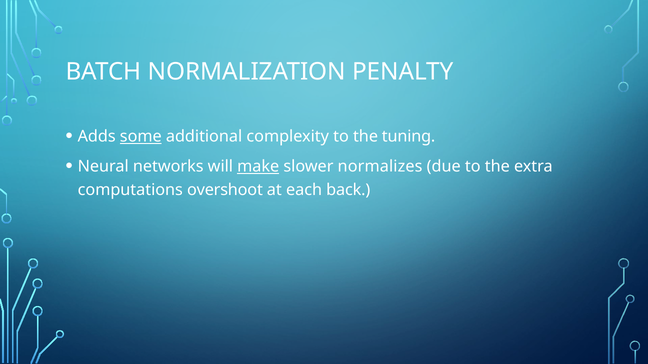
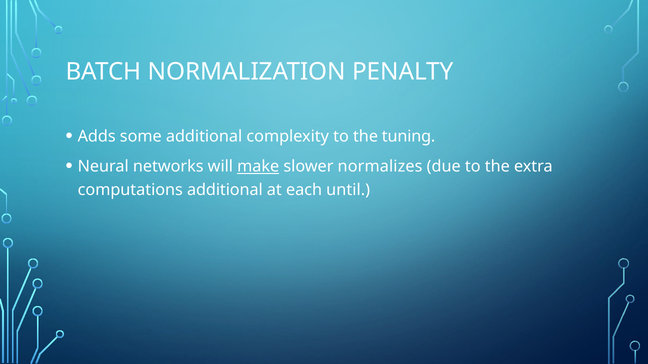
some underline: present -> none (141, 137)
computations overshoot: overshoot -> additional (225, 190)
back: back -> until (348, 190)
